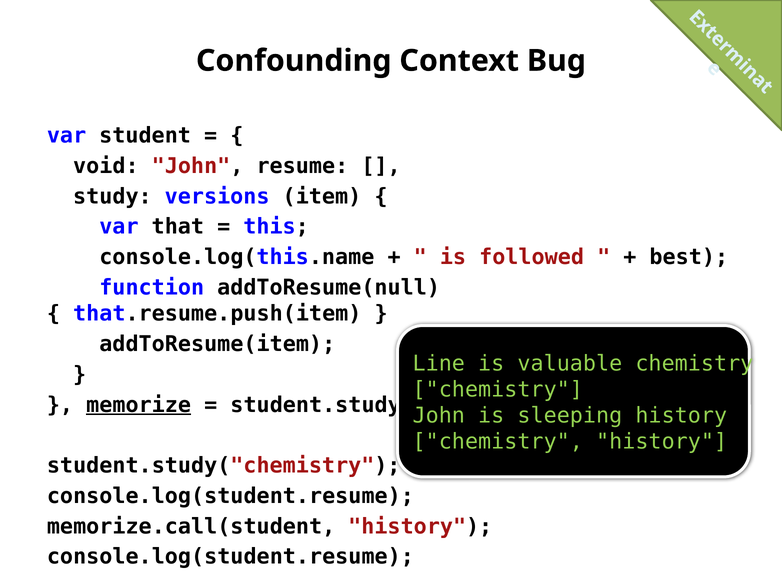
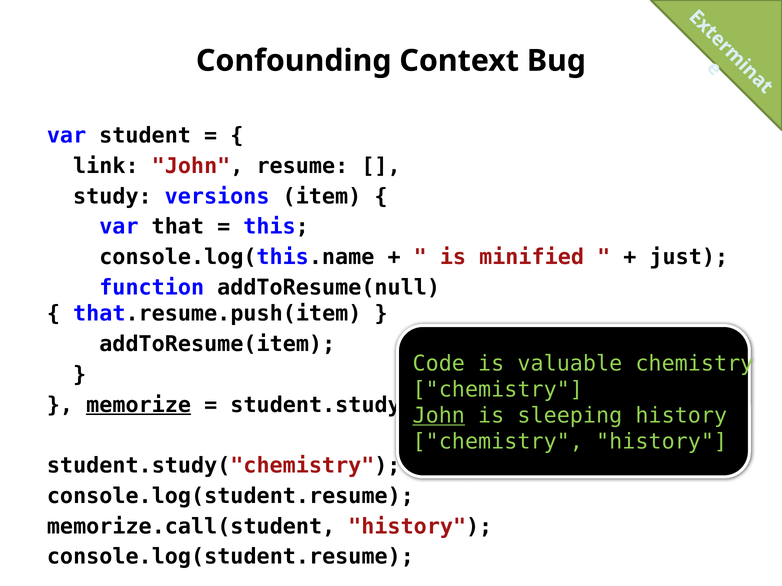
void: void -> link (106, 166)
followed: followed -> minified (532, 257)
best: best -> just (689, 257)
Line: Line -> Code (439, 364)
John underline: none -> present (439, 416)
